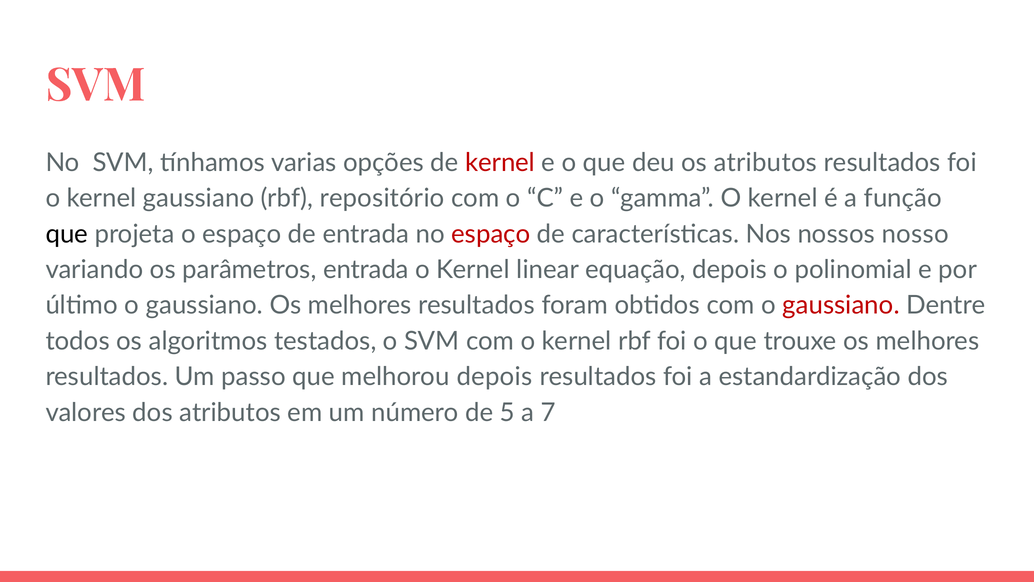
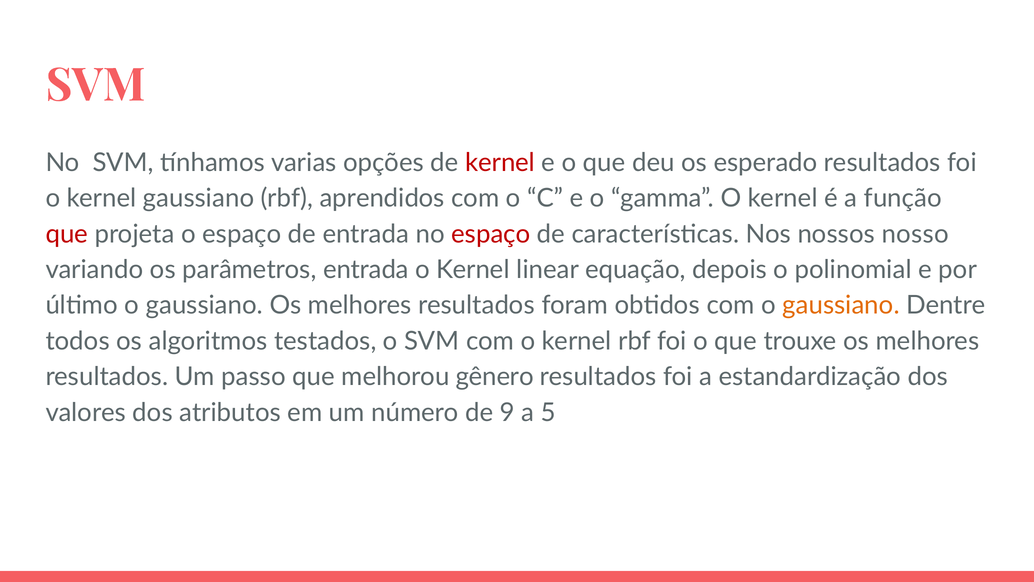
os atributos: atributos -> esperado (766, 163)
repositório: repositório -> aprendidos (382, 198)
que colour: black -> red (67, 234)
gaussiano colour: red -> orange (841, 305)
melhorou depois: depois -> gênero (495, 377)
5: 5 -> 9 (507, 412)
7: 7 -> 5 (548, 412)
